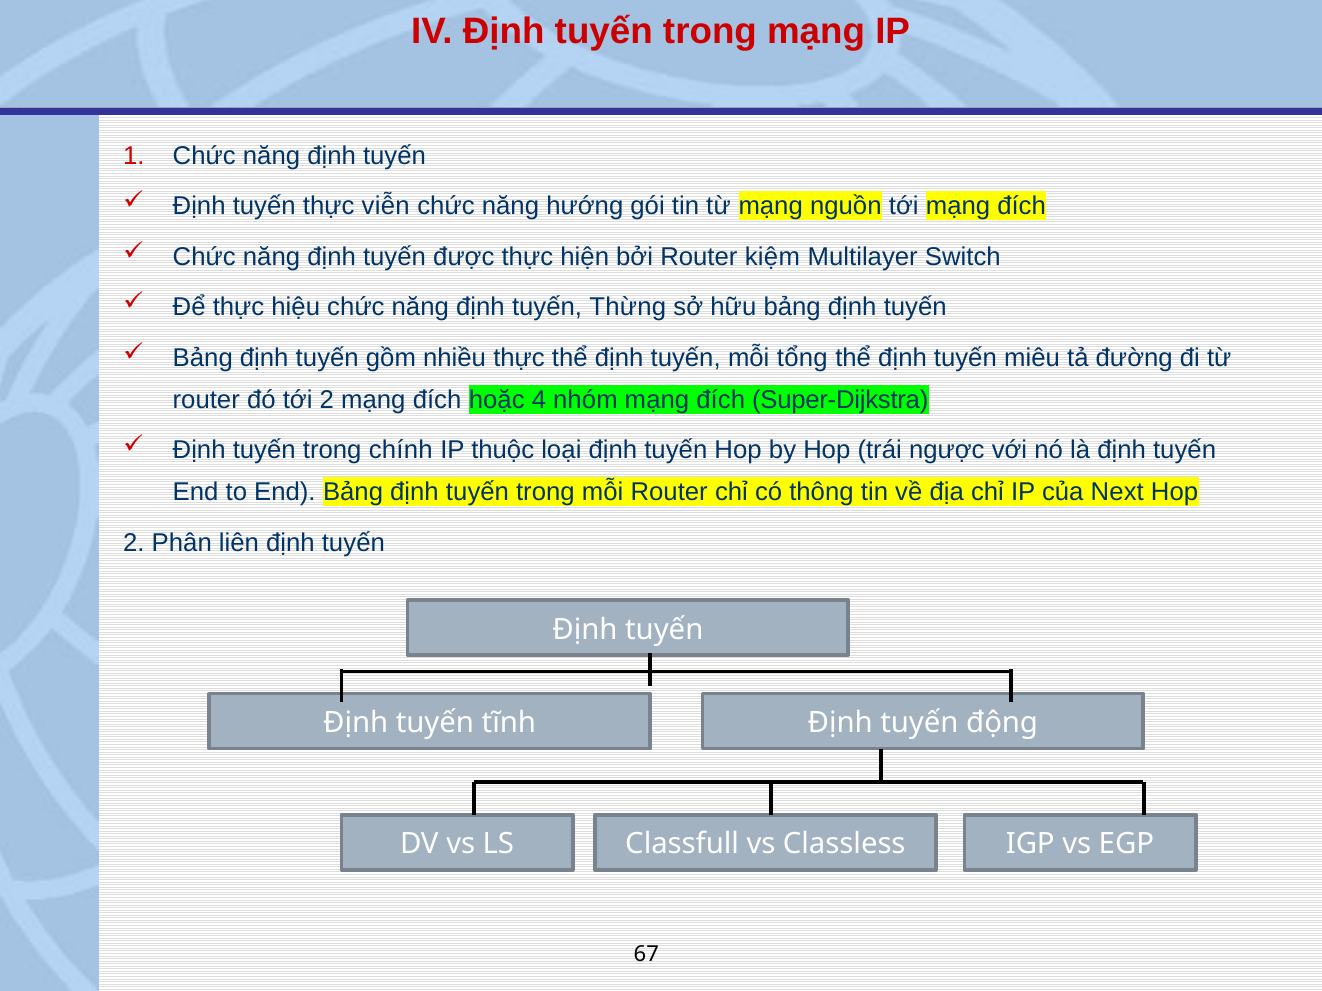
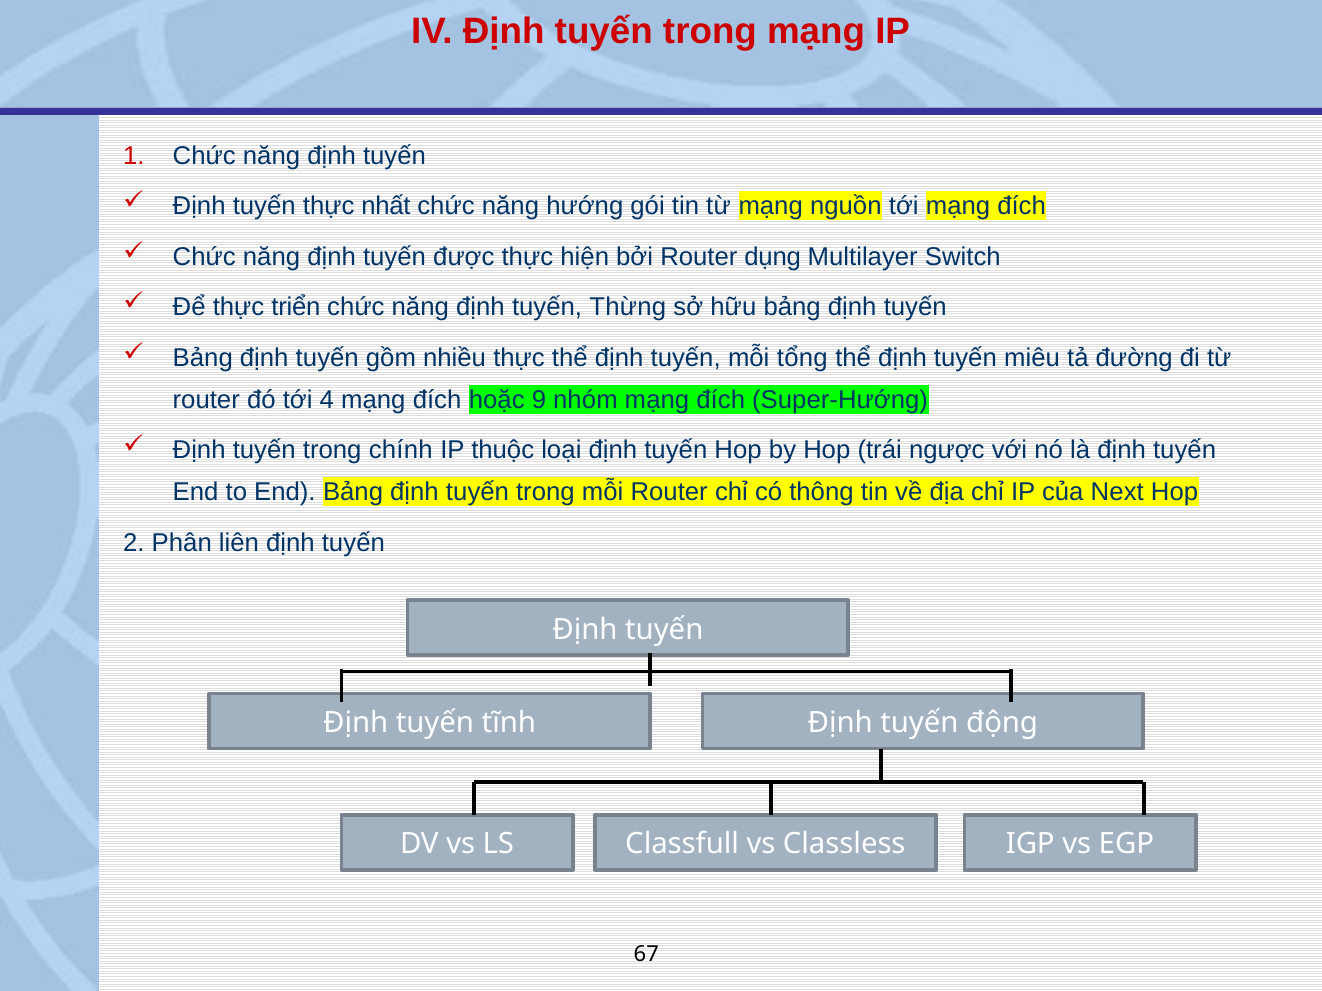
viễn: viễn -> nhất (386, 206)
kiệm: kiệm -> dụng (773, 257)
hiệu: hiệu -> triển (296, 308)
tới 2: 2 -> 4 (327, 400)
4: 4 -> 9 (539, 400)
Super-Dijkstra: Super-Dijkstra -> Super-Hướng (840, 400)
